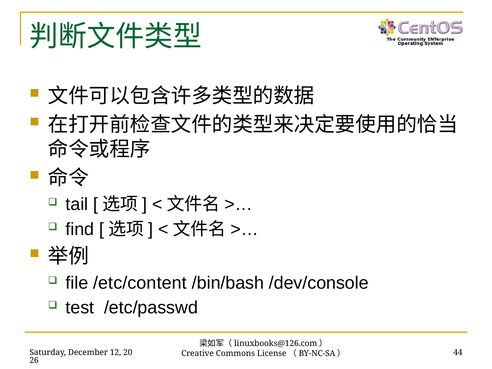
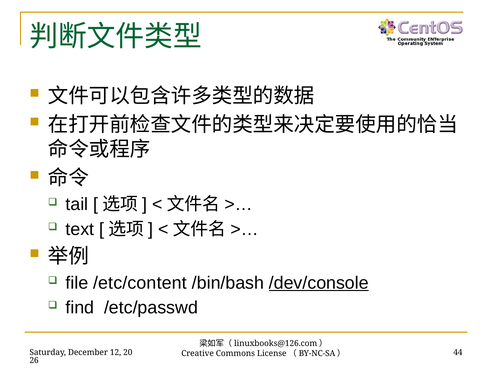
find: find -> text (80, 229)
/dev/console underline: none -> present (319, 283)
test: test -> find (80, 308)
